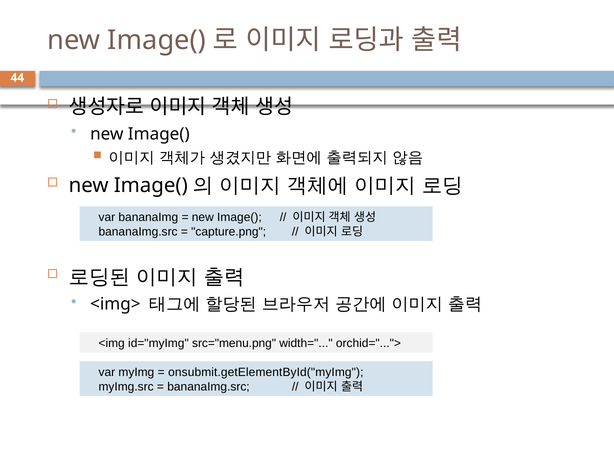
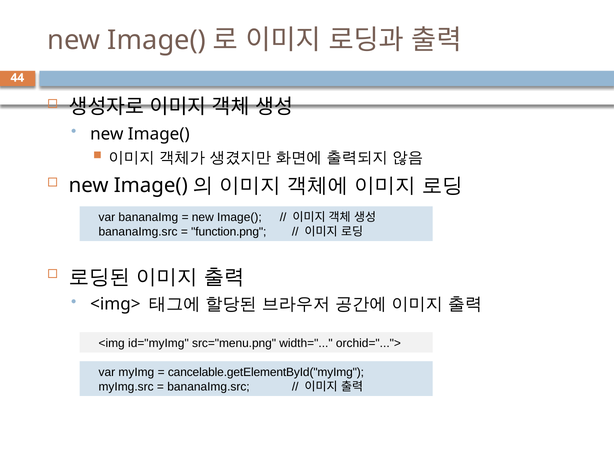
capture.png: capture.png -> function.png (229, 231)
onsubmit.getElementById("myImg: onsubmit.getElementById("myImg -> cancelable.getElementById("myImg (266, 372)
